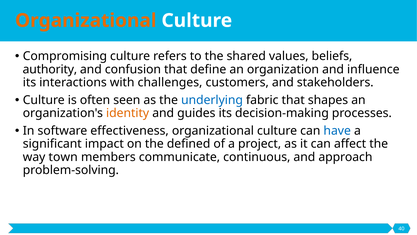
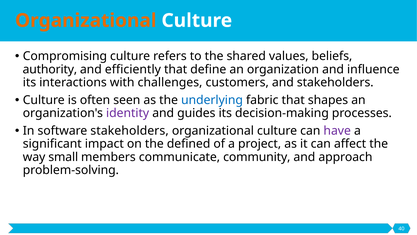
confusion: confusion -> efficiently (133, 69)
identity colour: orange -> purple (128, 113)
software effectiveness: effectiveness -> stakeholders (130, 131)
have colour: blue -> purple (337, 131)
town: town -> small (63, 157)
continuous: continuous -> community (257, 157)
